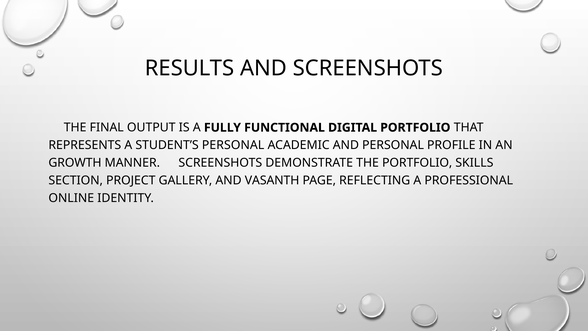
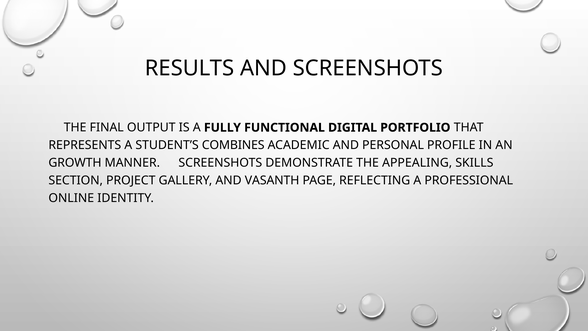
STUDENT’S PERSONAL: PERSONAL -> COMBINES (233, 145)
THE PORTFOLIO: PORTFOLIO -> APPEALING (417, 163)
